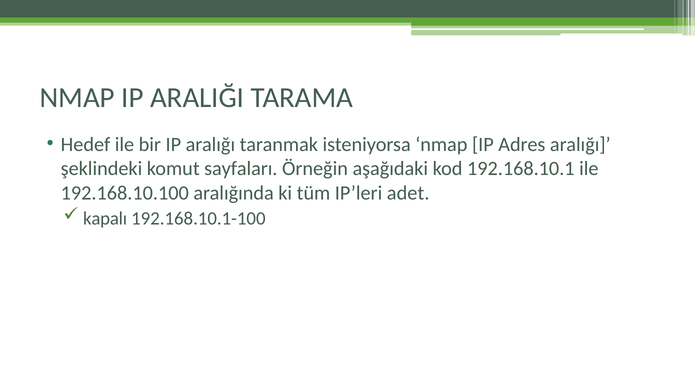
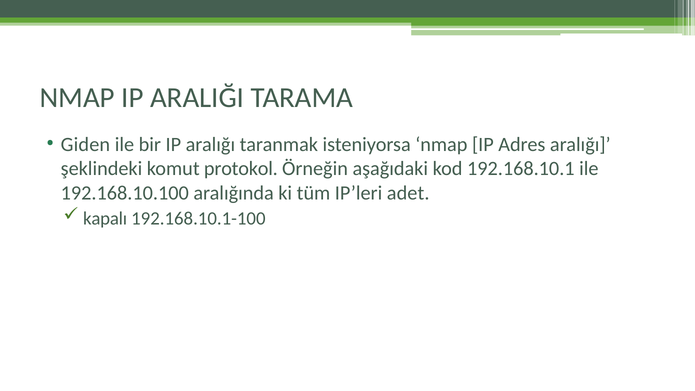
Hedef: Hedef -> Giden (85, 144)
sayfaları: sayfaları -> protokol (241, 169)
